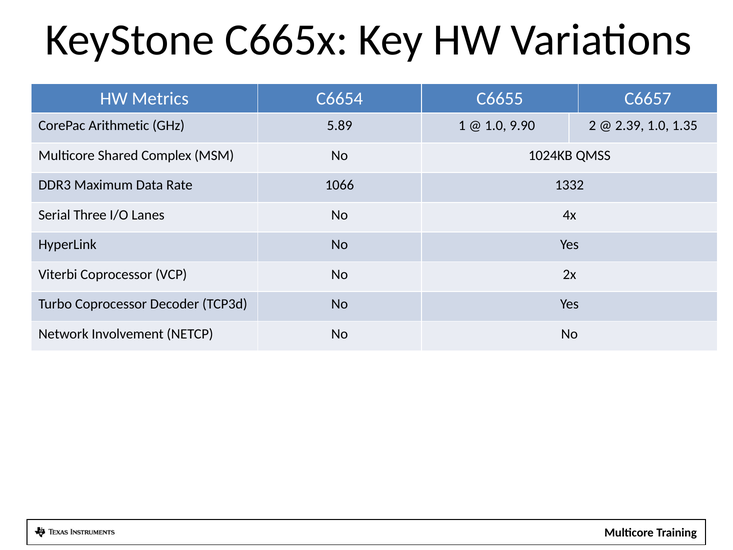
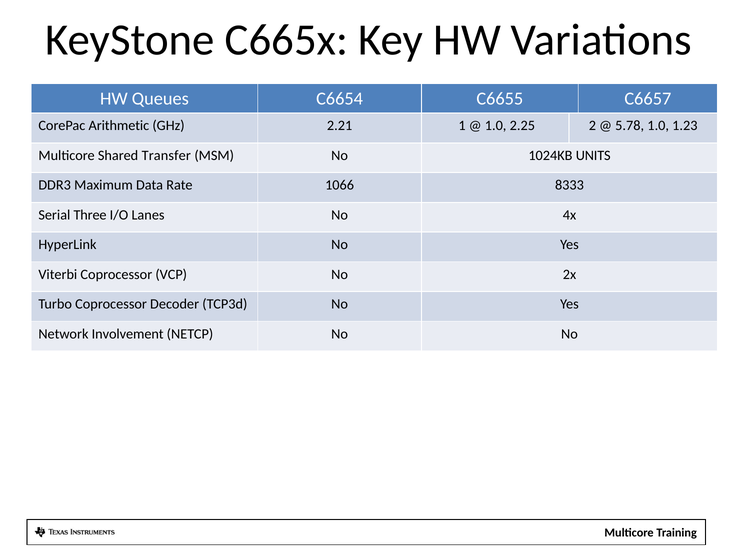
Metrics: Metrics -> Queues (160, 98)
5.89: 5.89 -> 2.21 (340, 126)
9.90: 9.90 -> 2.25 (522, 126)
2.39: 2.39 -> 5.78 (630, 126)
1.35: 1.35 -> 1.23 (685, 126)
Complex: Complex -> Transfer (166, 155)
QMSS: QMSS -> UNITS (593, 155)
1332: 1332 -> 8333 (569, 185)
